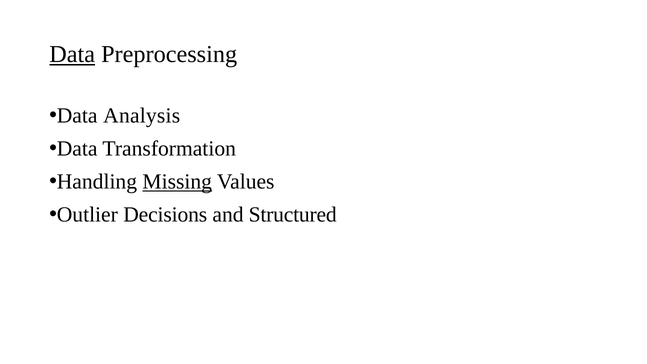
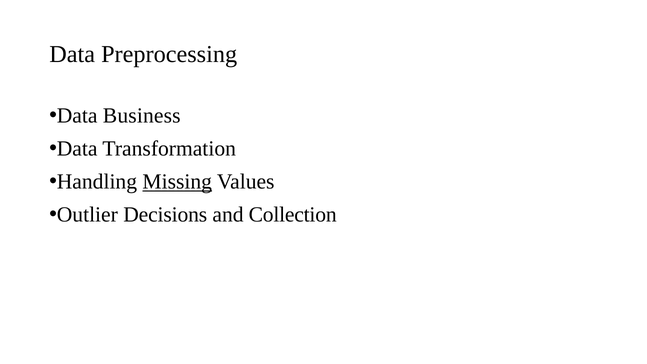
Data underline: present -> none (72, 54)
Analysis: Analysis -> Business (142, 116)
Structured: Structured -> Collection (293, 215)
